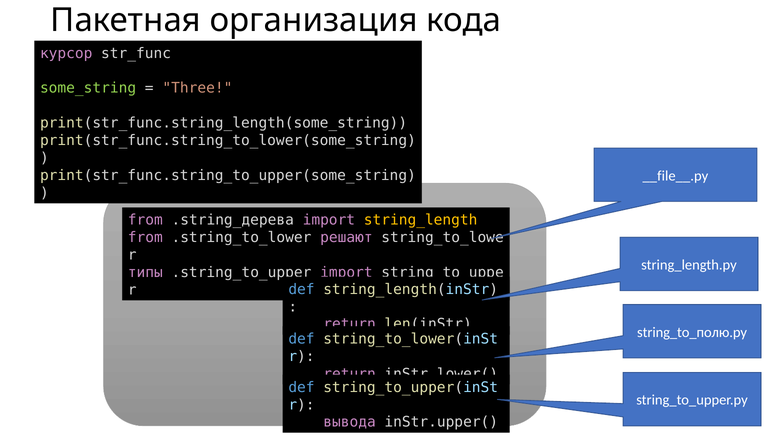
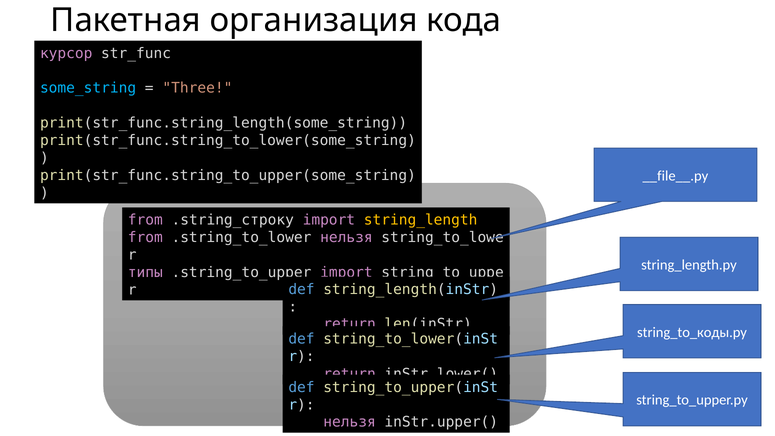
some_string colour: light green -> light blue (88, 88)
.string_дерева: .string_дерева -> .string_строку (233, 220)
.string_to_lower решают: решают -> нельзя (346, 237)
string_to_полю.py: string_to_полю.py -> string_to_коды.py (692, 332)
вывода: вывода -> нельзя (350, 422)
